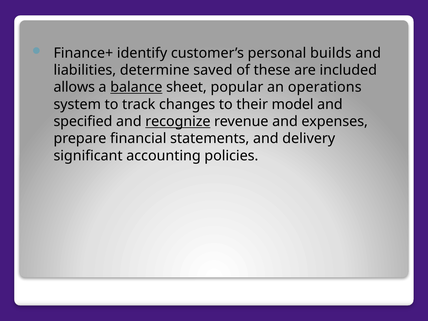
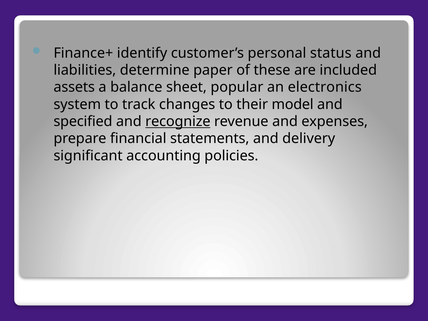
builds: builds -> status (331, 53)
saved: saved -> paper (213, 70)
allows: allows -> assets (74, 87)
balance underline: present -> none (136, 87)
operations: operations -> electronics (325, 87)
